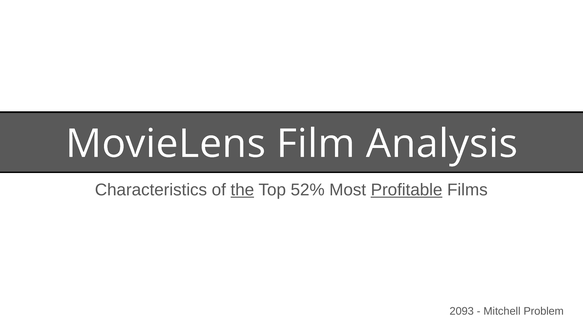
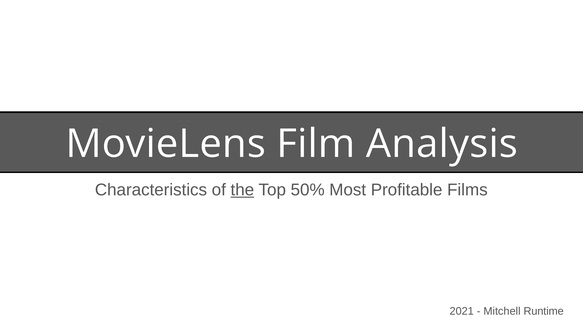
52%: 52% -> 50% (308, 190)
Profitable underline: present -> none (407, 190)
2093: 2093 -> 2021 (462, 311)
Problem: Problem -> Runtime (544, 311)
